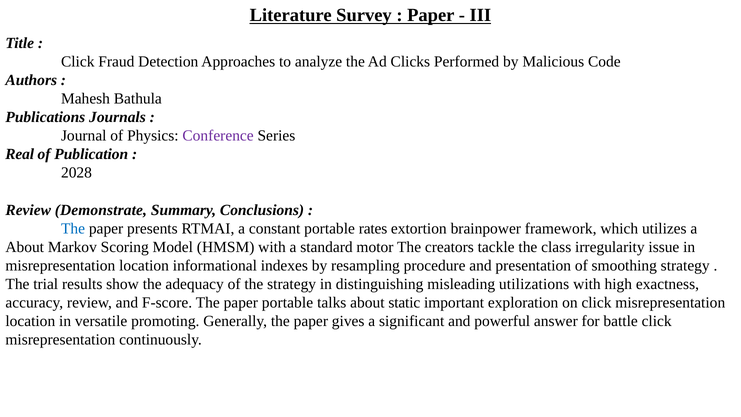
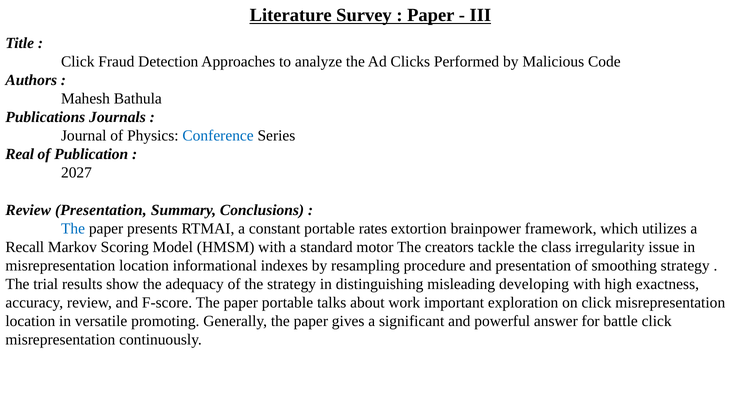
Conference colour: purple -> blue (218, 136)
2028: 2028 -> 2027 (76, 173)
Review Demonstrate: Demonstrate -> Presentation (101, 210)
About: About -> Recall (25, 247)
utilizations: utilizations -> developing (534, 284)
static: static -> work (404, 303)
